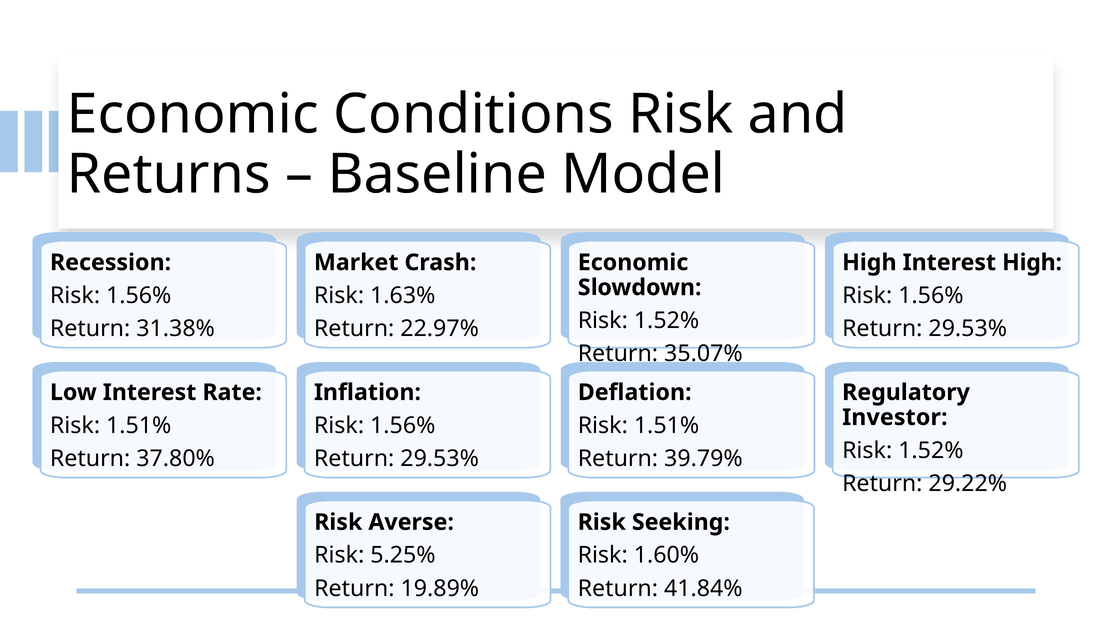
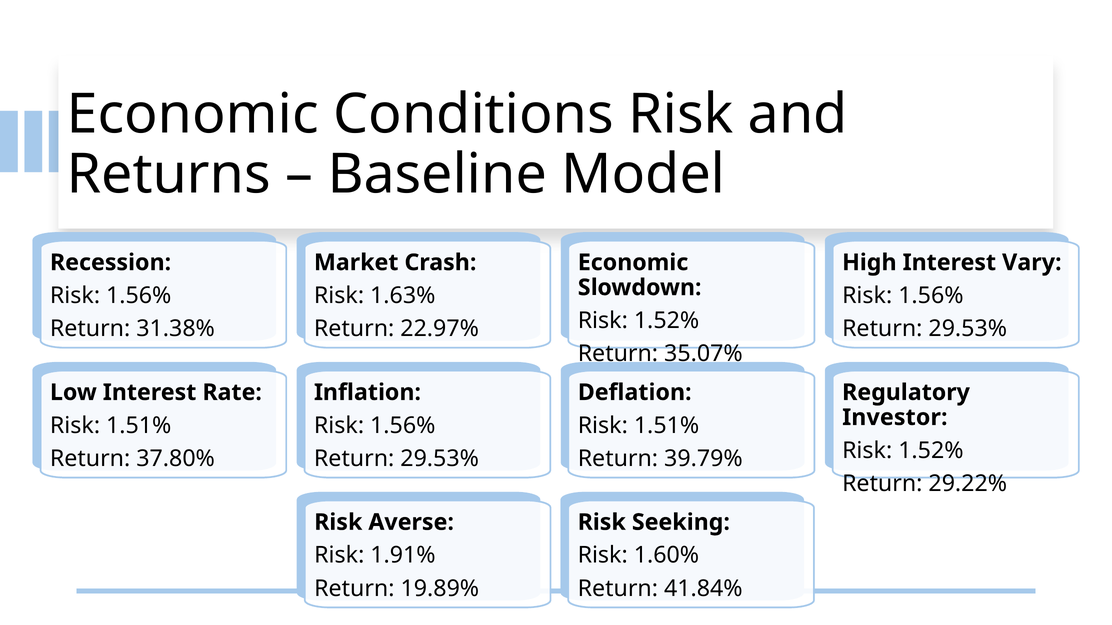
Interest High: High -> Vary (1032, 263)
5.25%: 5.25% -> 1.91% (403, 556)
